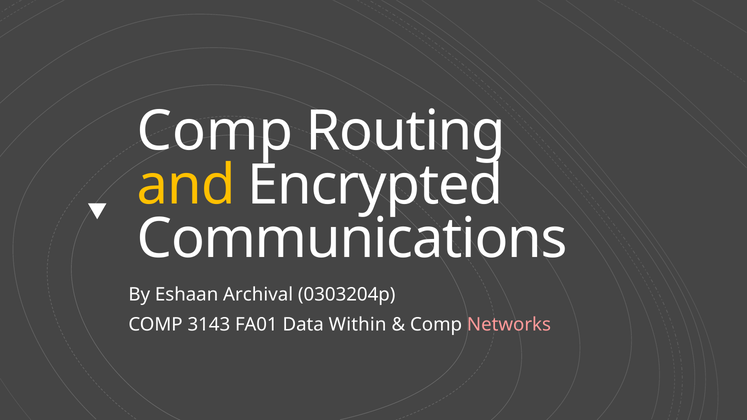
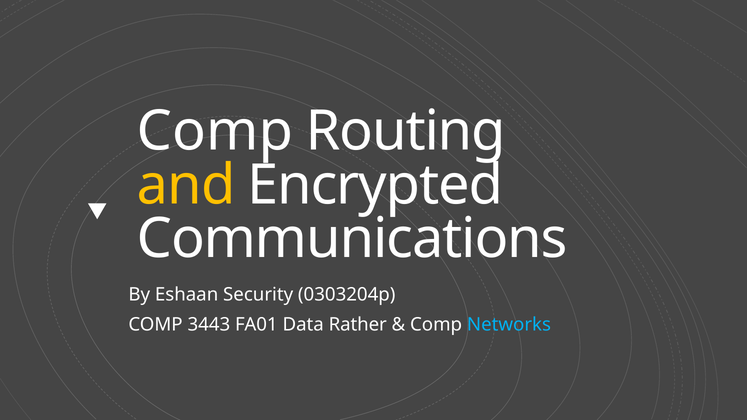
Archival: Archival -> Security (258, 295)
3143: 3143 -> 3443 (209, 325)
Within: Within -> Rather (358, 325)
Networks colour: pink -> light blue (509, 325)
